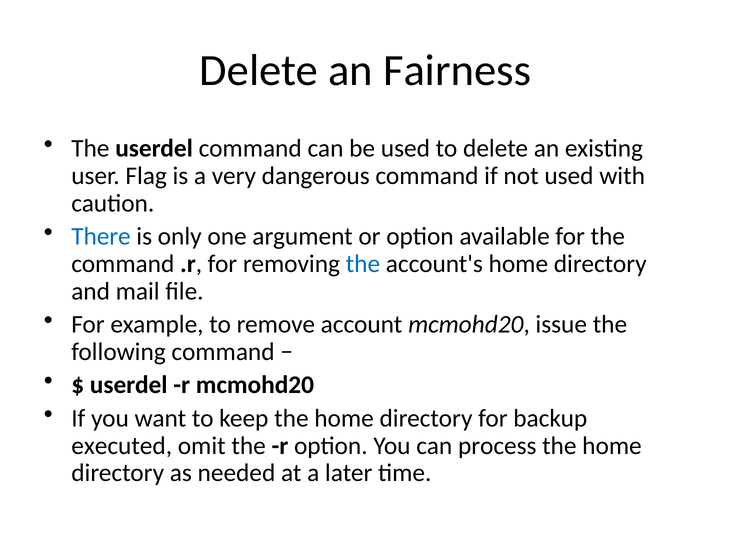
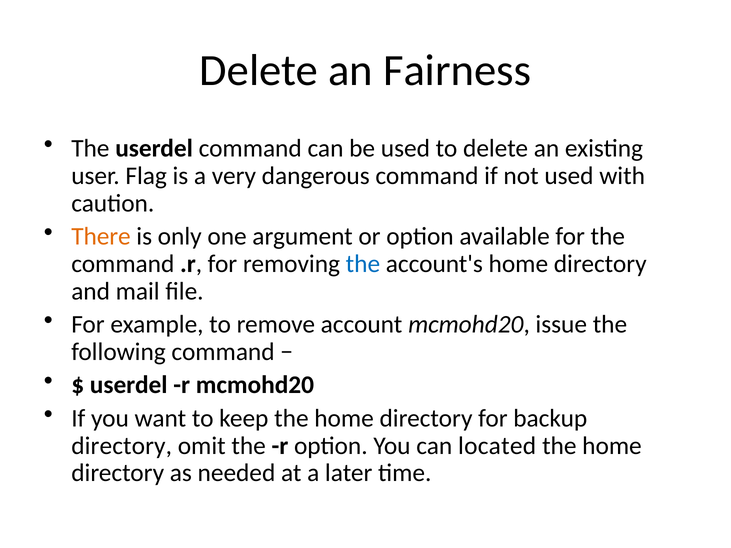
There colour: blue -> orange (101, 237)
executed: executed -> directory (122, 446)
process: process -> located (497, 446)
